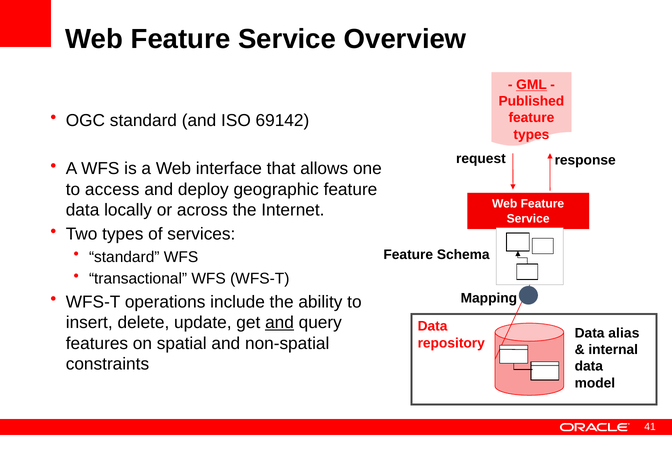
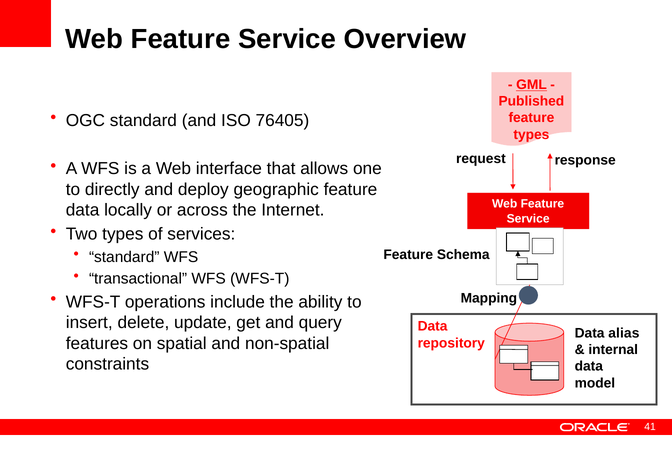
69142: 69142 -> 76405 (282, 120)
access: access -> directly (112, 189)
and underline: present -> none (280, 322)
